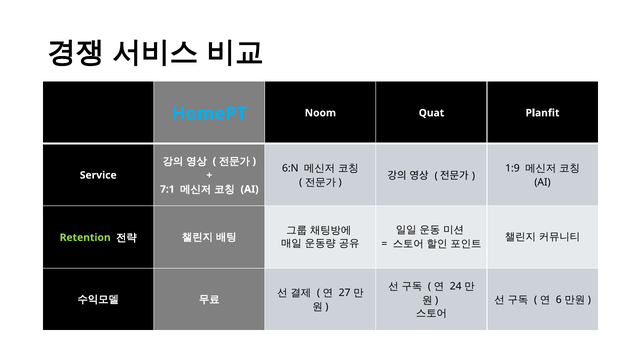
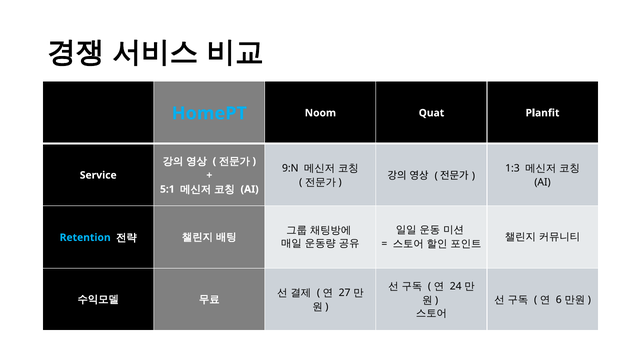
6:N: 6:N -> 9:N (290, 168)
1:9: 1:9 -> 1:3 (512, 168)
7:1: 7:1 -> 5:1 (167, 189)
Retention colour: light green -> light blue (85, 238)
